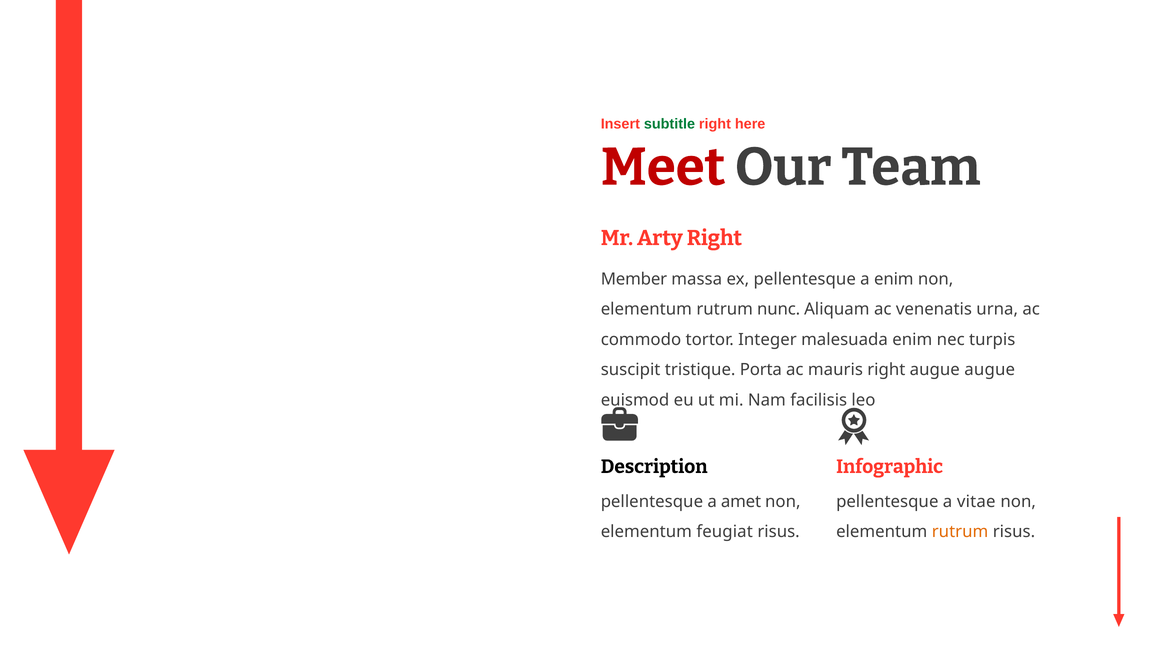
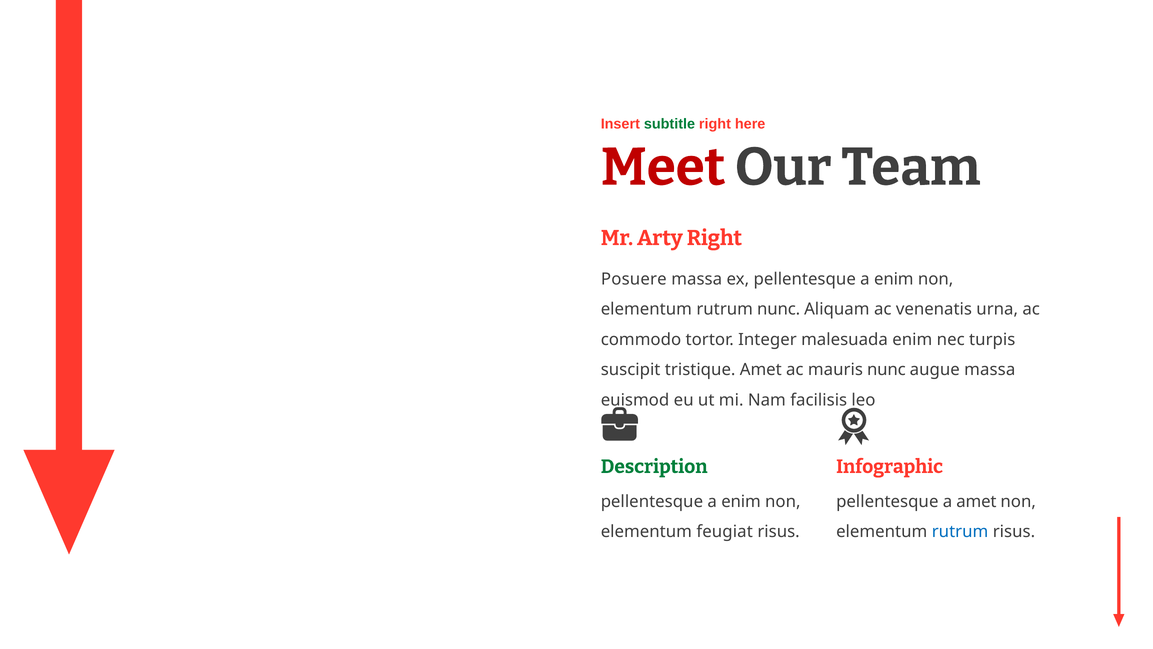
Member: Member -> Posuere (634, 279)
tristique Porta: Porta -> Amet (761, 370)
mauris right: right -> nunc (886, 370)
augue augue: augue -> massa (990, 370)
Description colour: black -> green (654, 466)
amet: amet -> enim (741, 501)
a vitae: vitae -> amet (976, 501)
rutrum colour: orange -> blue (960, 532)
